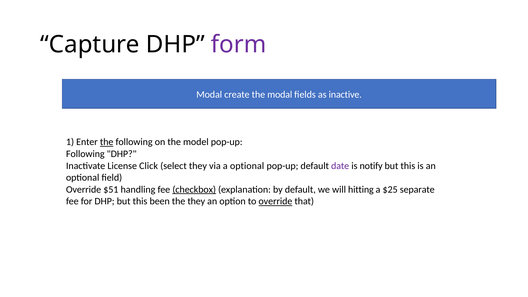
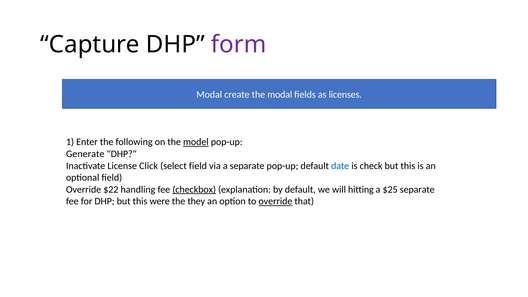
inactive: inactive -> licenses (345, 94)
the underline: present -> none (107, 142)
model underline: none -> present (196, 142)
Following: Following -> Generate (85, 154)
select they: they -> field (198, 166)
a optional: optional -> separate (247, 166)
date colour: purple -> blue (340, 166)
notify: notify -> check (371, 166)
$51: $51 -> $22 (111, 189)
been: been -> were (160, 201)
